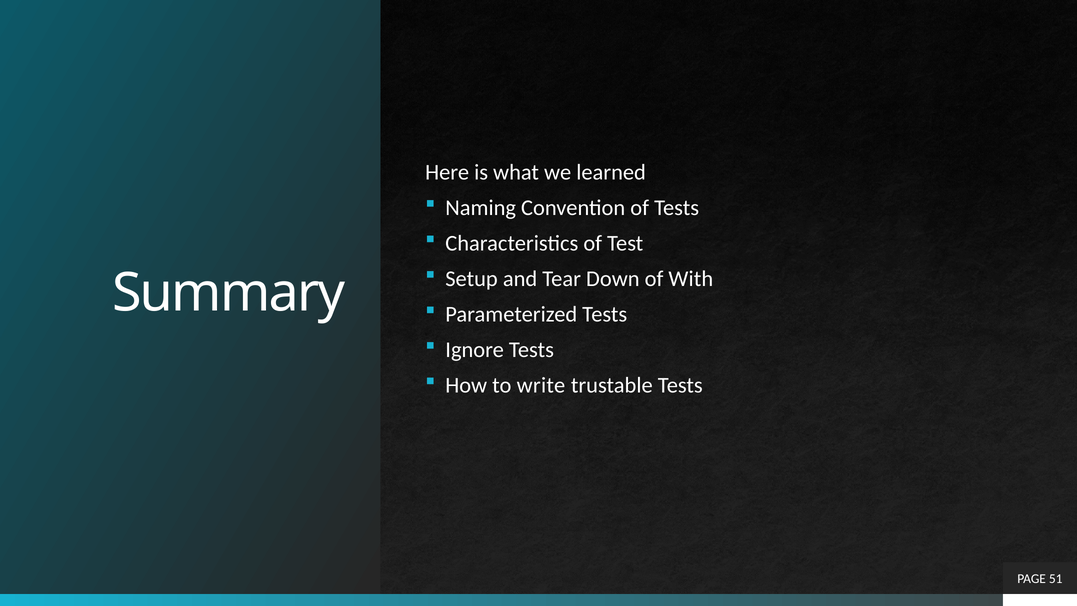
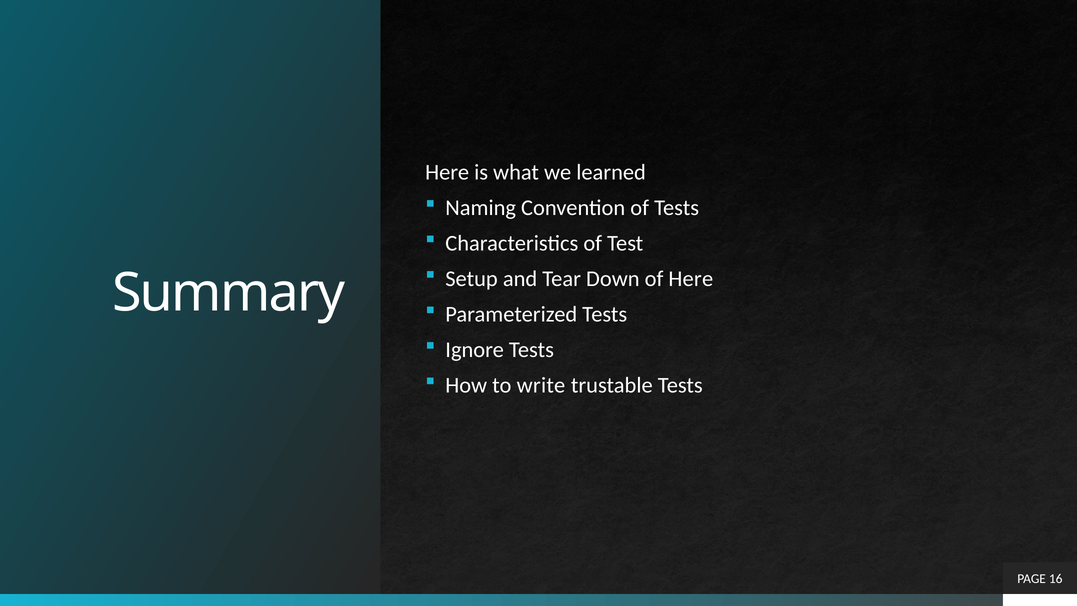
of With: With -> Here (691, 279)
51: 51 -> 16 (1056, 579)
